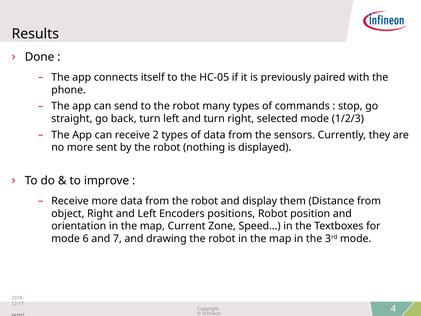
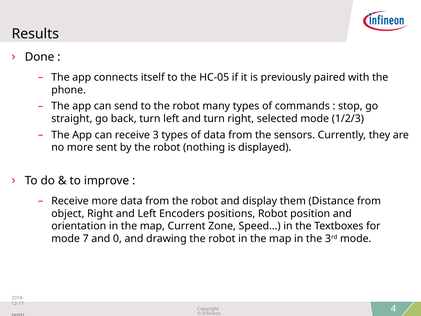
2: 2 -> 3 (156, 135)
6: 6 -> 7 (86, 239)
7: 7 -> 0 (117, 239)
